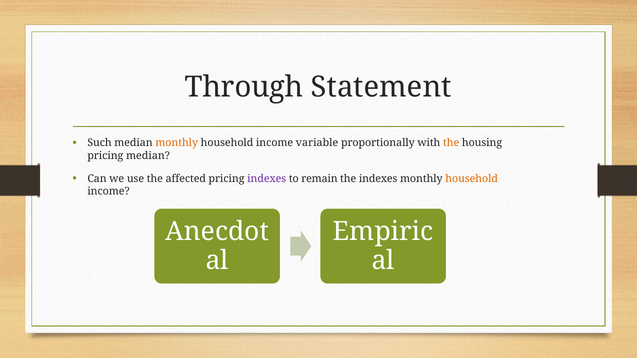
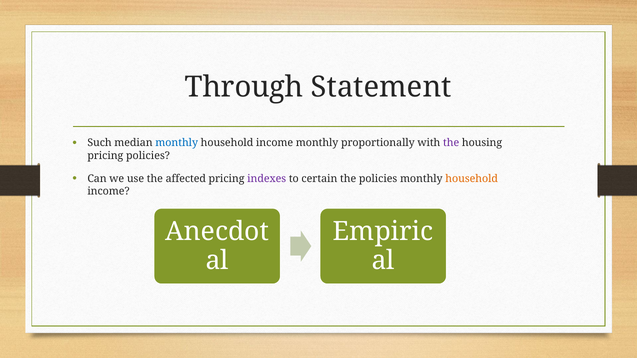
monthly colour: orange -> blue (177, 143)
income variable: variable -> monthly (317, 143)
the colour: orange -> purple (451, 143)
pricing median: median -> policies (148, 156)
remain: remain -> certain (319, 179)
the indexes: indexes -> policies (378, 179)
